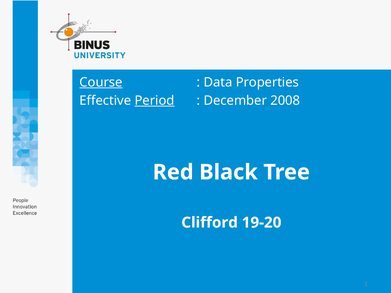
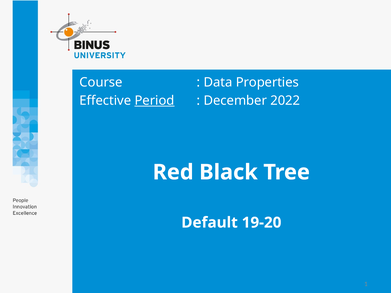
Course underline: present -> none (101, 82)
2008: 2008 -> 2022 (285, 101)
Clifford: Clifford -> Default (210, 223)
